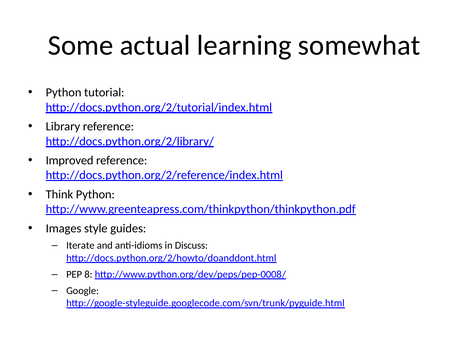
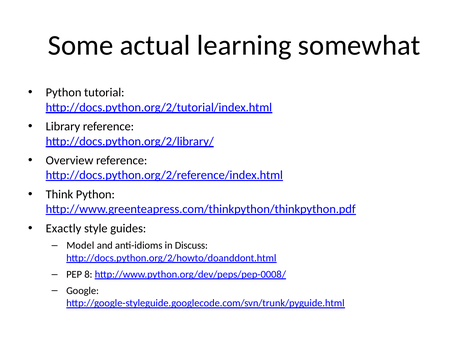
Improved: Improved -> Overview (70, 161)
Images: Images -> Exactly (64, 229)
Iterate: Iterate -> Model (80, 246)
